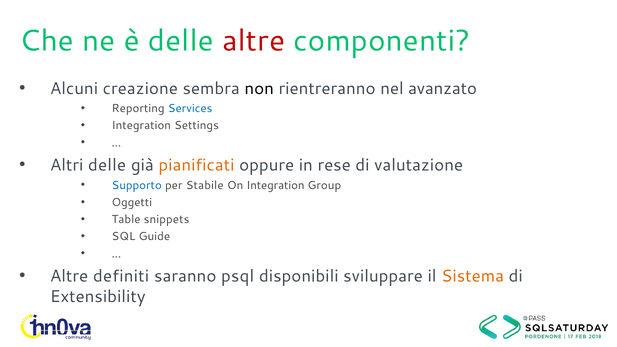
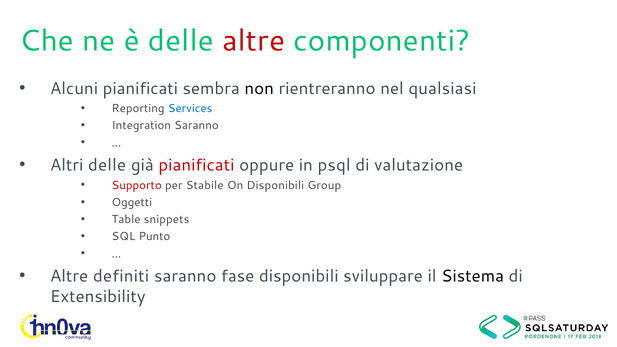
Alcuni creazione: creazione -> pianificati (140, 88)
avanzato: avanzato -> qualsiasi (442, 88)
Integration Settings: Settings -> Saranno (196, 126)
pianificati colour: orange -> red (196, 165)
rese: rese -> psql (334, 165)
Supporto colour: blue -> red (137, 185)
On Integration: Integration -> Disponibili (275, 185)
Guide: Guide -> Punto (154, 237)
psql: psql -> fase (238, 276)
Sistema colour: orange -> black (473, 276)
